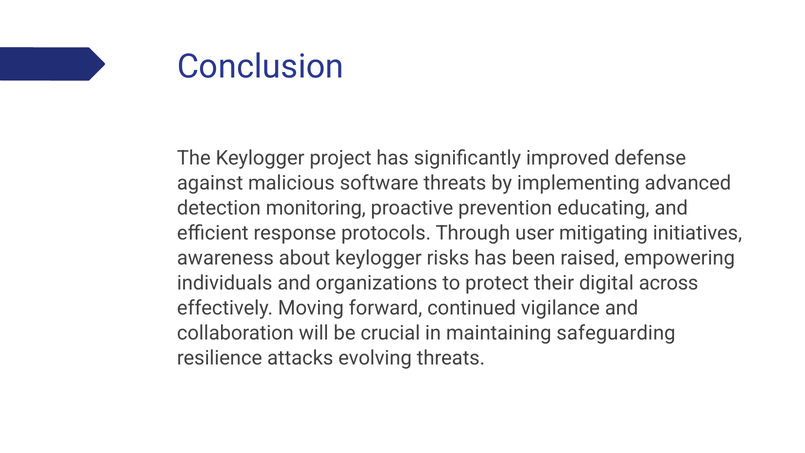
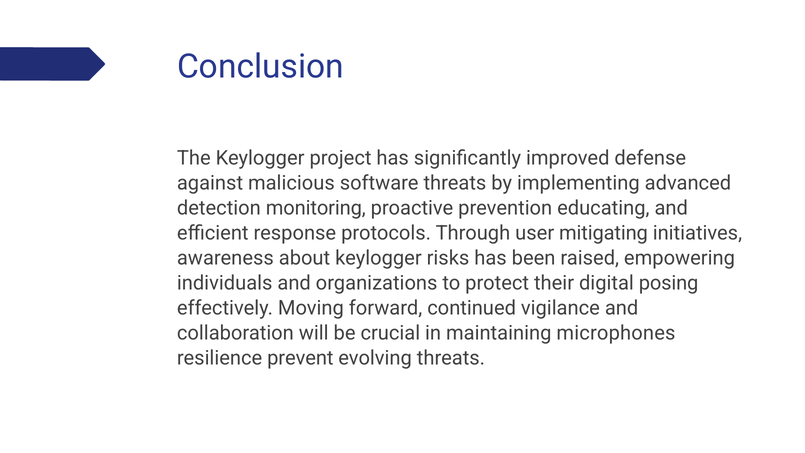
across: across -> posing (669, 283)
safeguarding: safeguarding -> microphones (616, 333)
attacks: attacks -> prevent (300, 358)
